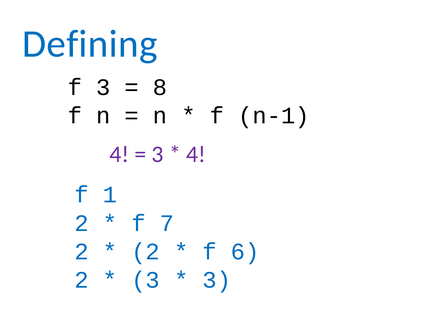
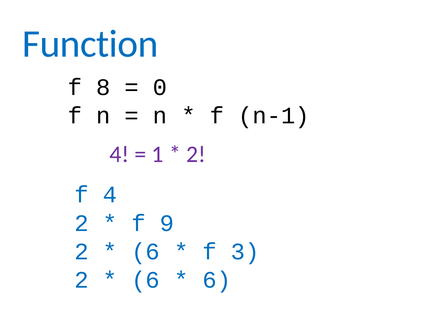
Defining: Defining -> Function (90, 44)
f 3: 3 -> 8 (103, 87)
8: 8 -> 0 (160, 87)
3: 3 -> 1 (158, 155)
4: 4 -> 2 (196, 155)
f 1: 1 -> 4 (110, 195)
7: 7 -> 9 (167, 223)
2: 2 -> 6 (146, 252)
6: 6 -> 3 (245, 252)
3: 3 -> 6 (146, 280)
3: 3 -> 6 (217, 280)
